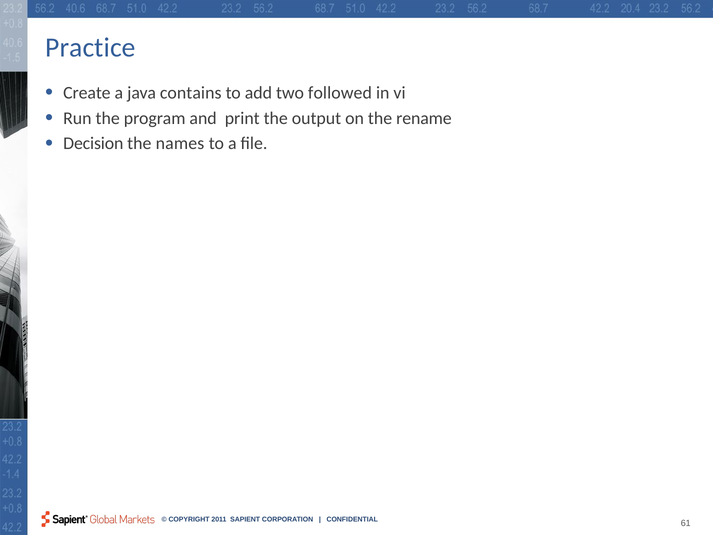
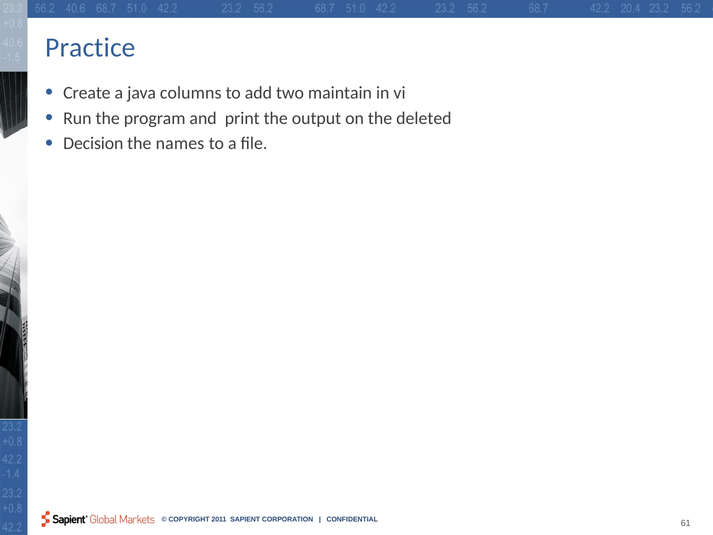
contains: contains -> columns (191, 93)
followed: followed -> maintain (340, 93)
rename: rename -> deleted (424, 118)
